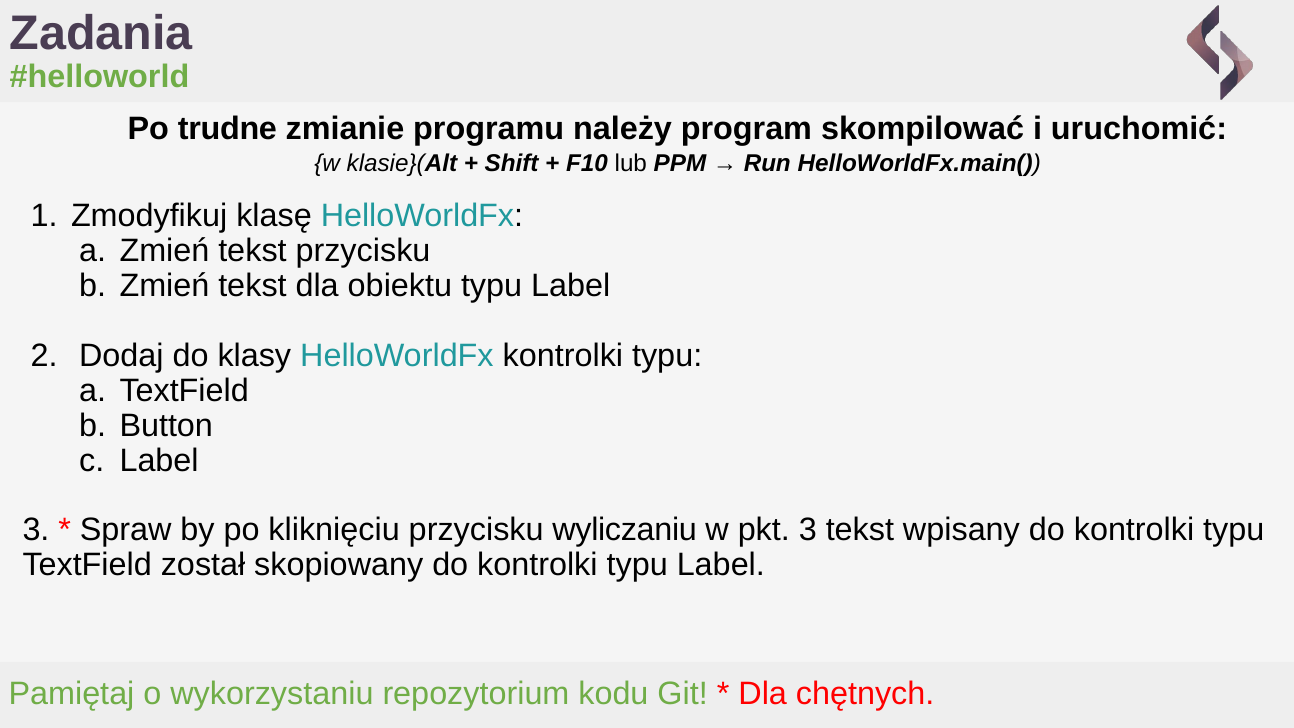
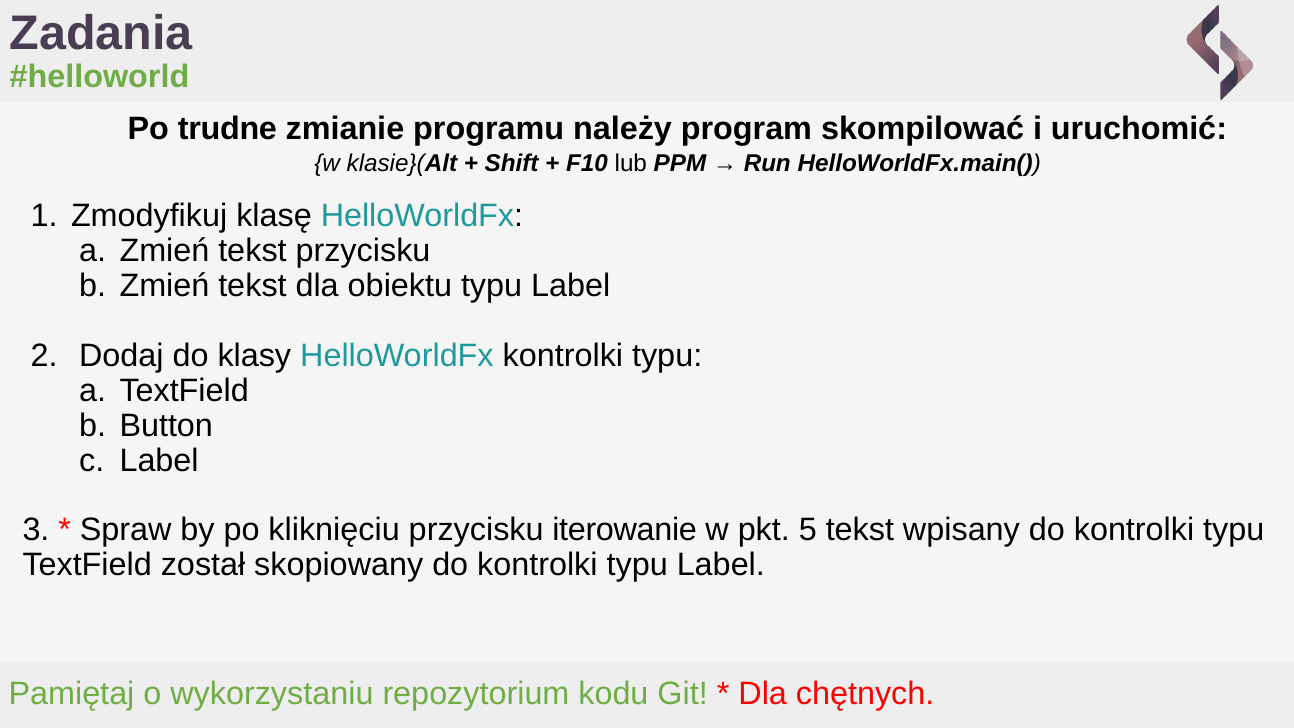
wyliczaniu: wyliczaniu -> iterowanie (625, 530)
pkt 3: 3 -> 5 (808, 530)
